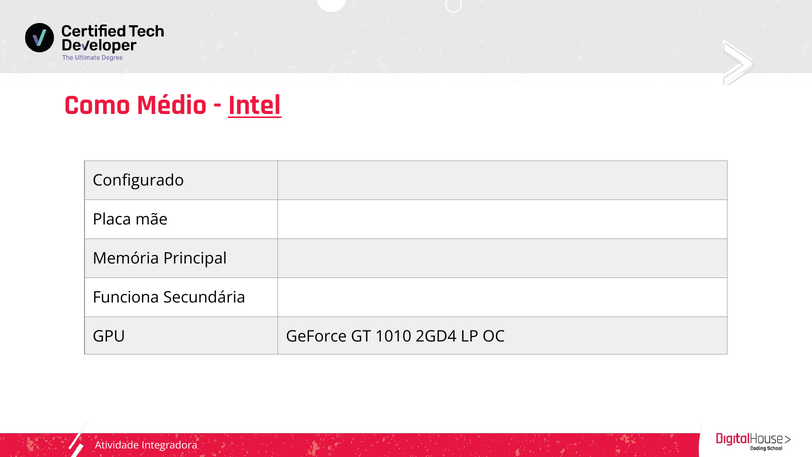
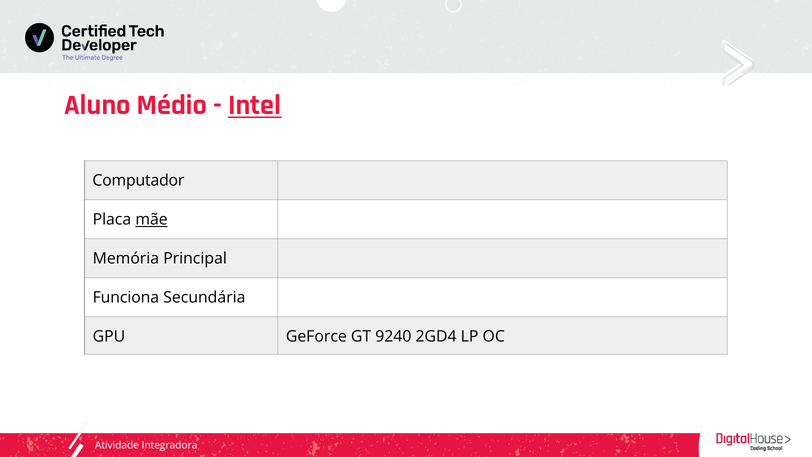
Como: Como -> Aluno (97, 105)
Configurado: Configurado -> Computador (138, 180)
mãe underline: none -> present (152, 219)
1010: 1010 -> 9240 (393, 336)
